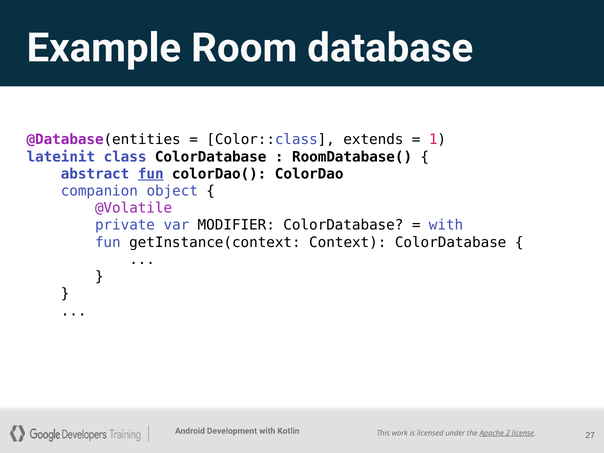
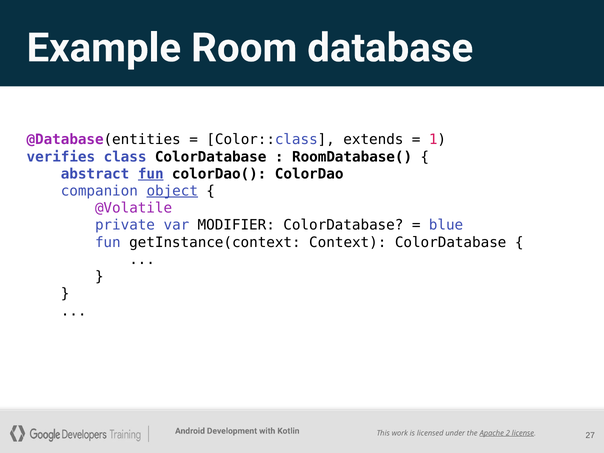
lateinit: lateinit -> verifies (61, 157)
object underline: none -> present (172, 191)
with: with -> blue (446, 225)
